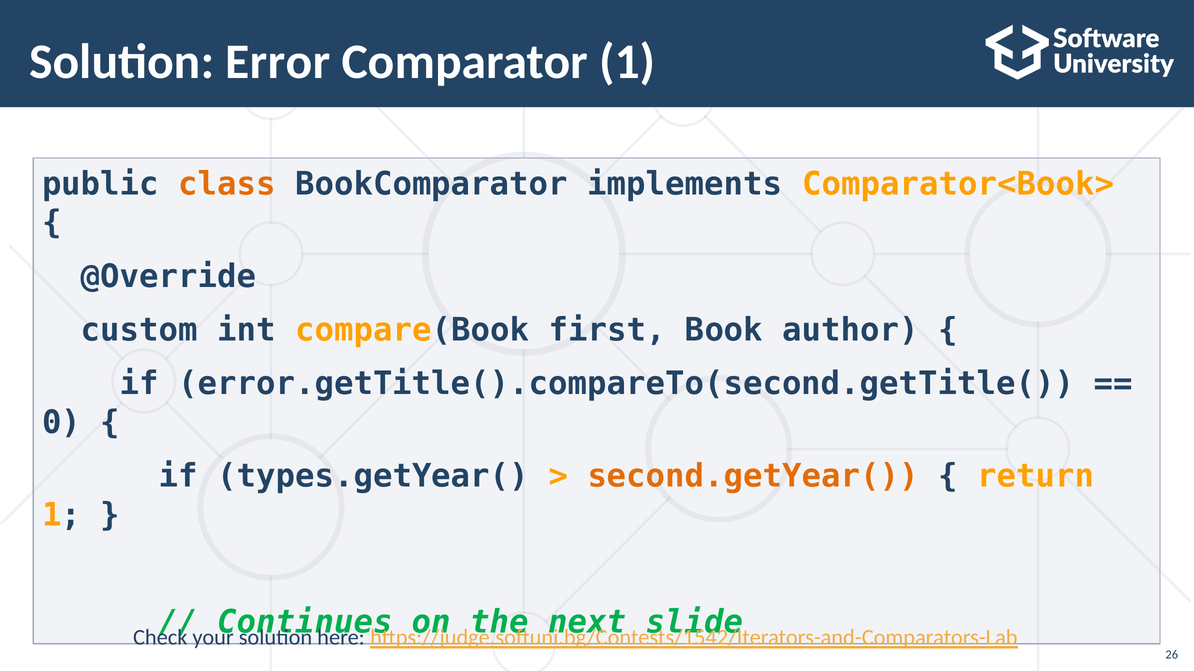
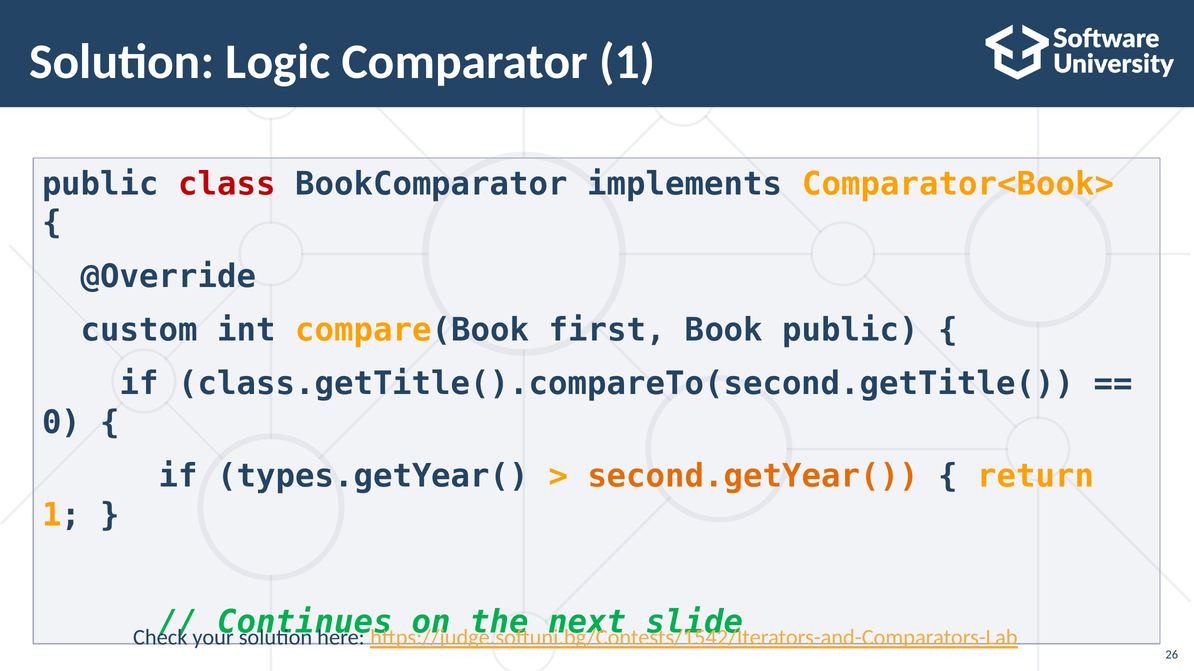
Error: Error -> Logic (278, 62)
class colour: orange -> red (227, 184)
Book author: author -> public (851, 330)
error.getTitle().compareTo(second.getTitle(: error.getTitle().compareTo(second.getTitle( -> class.getTitle().compareTo(second.getTitle( (626, 384)
